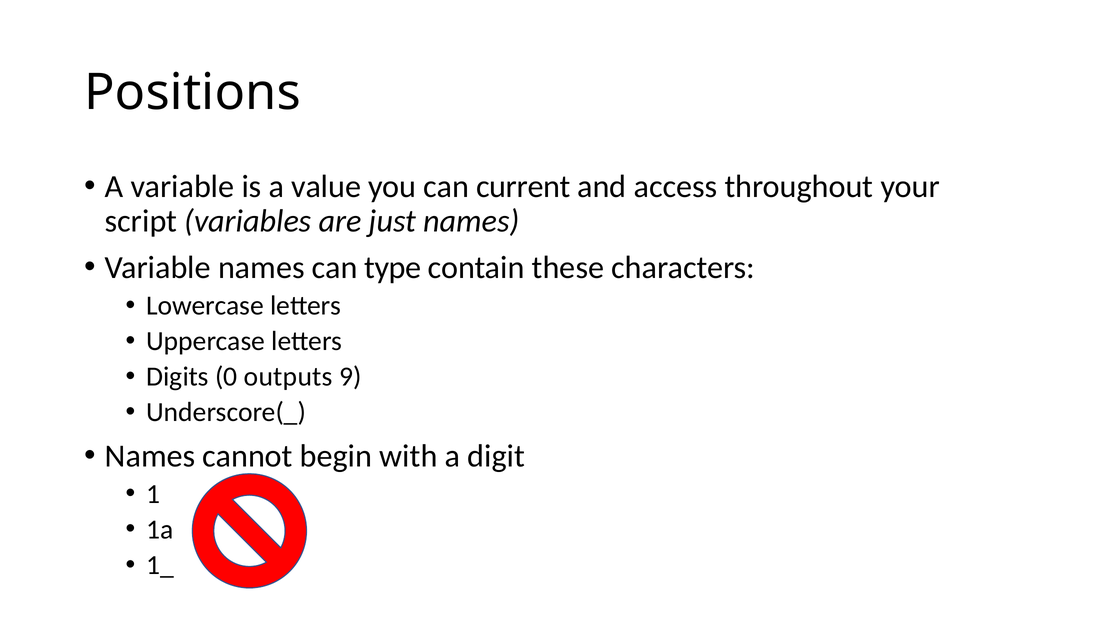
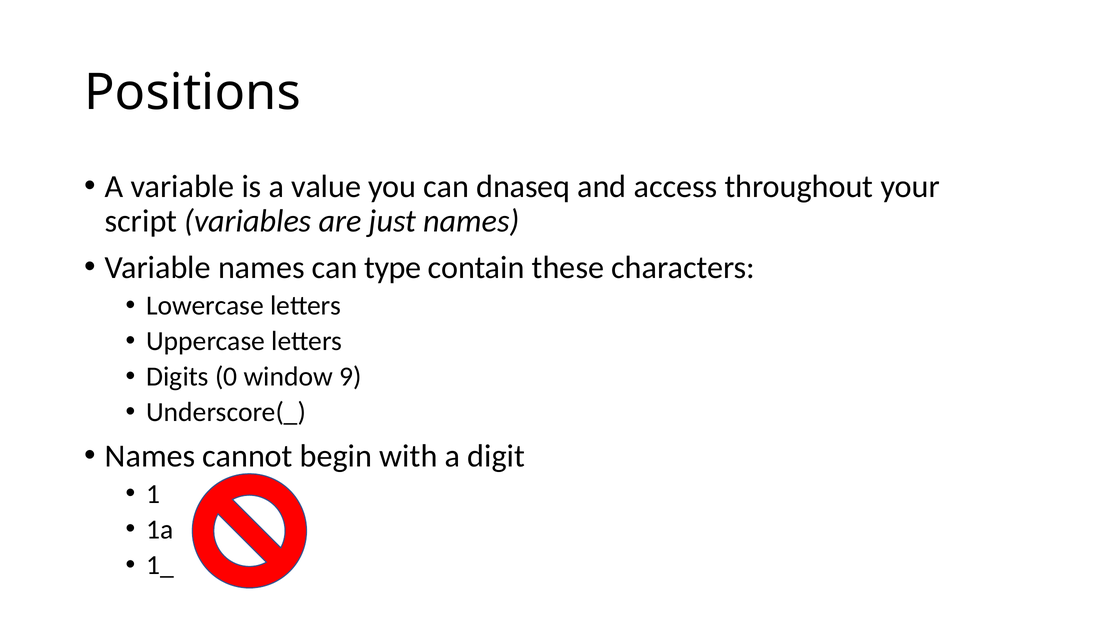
current: current -> dnaseq (523, 187)
outputs: outputs -> window (288, 377)
